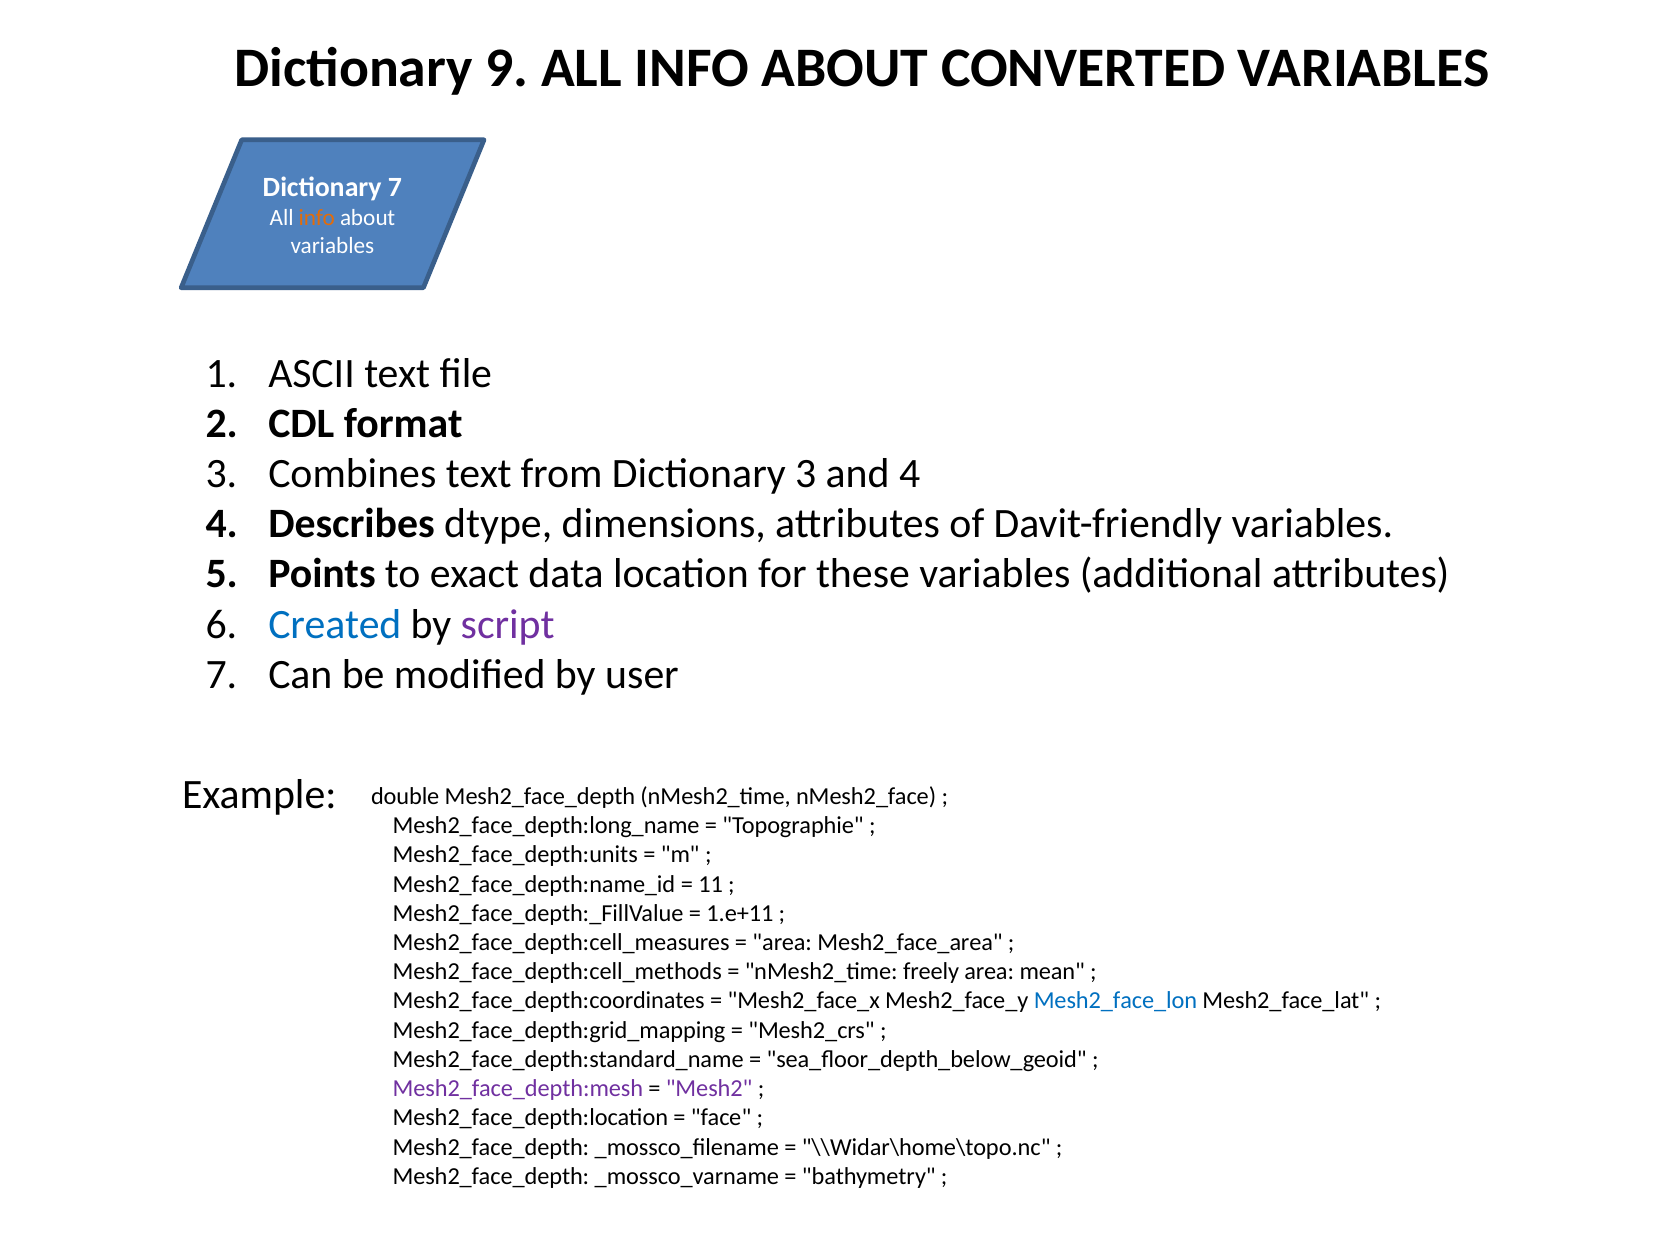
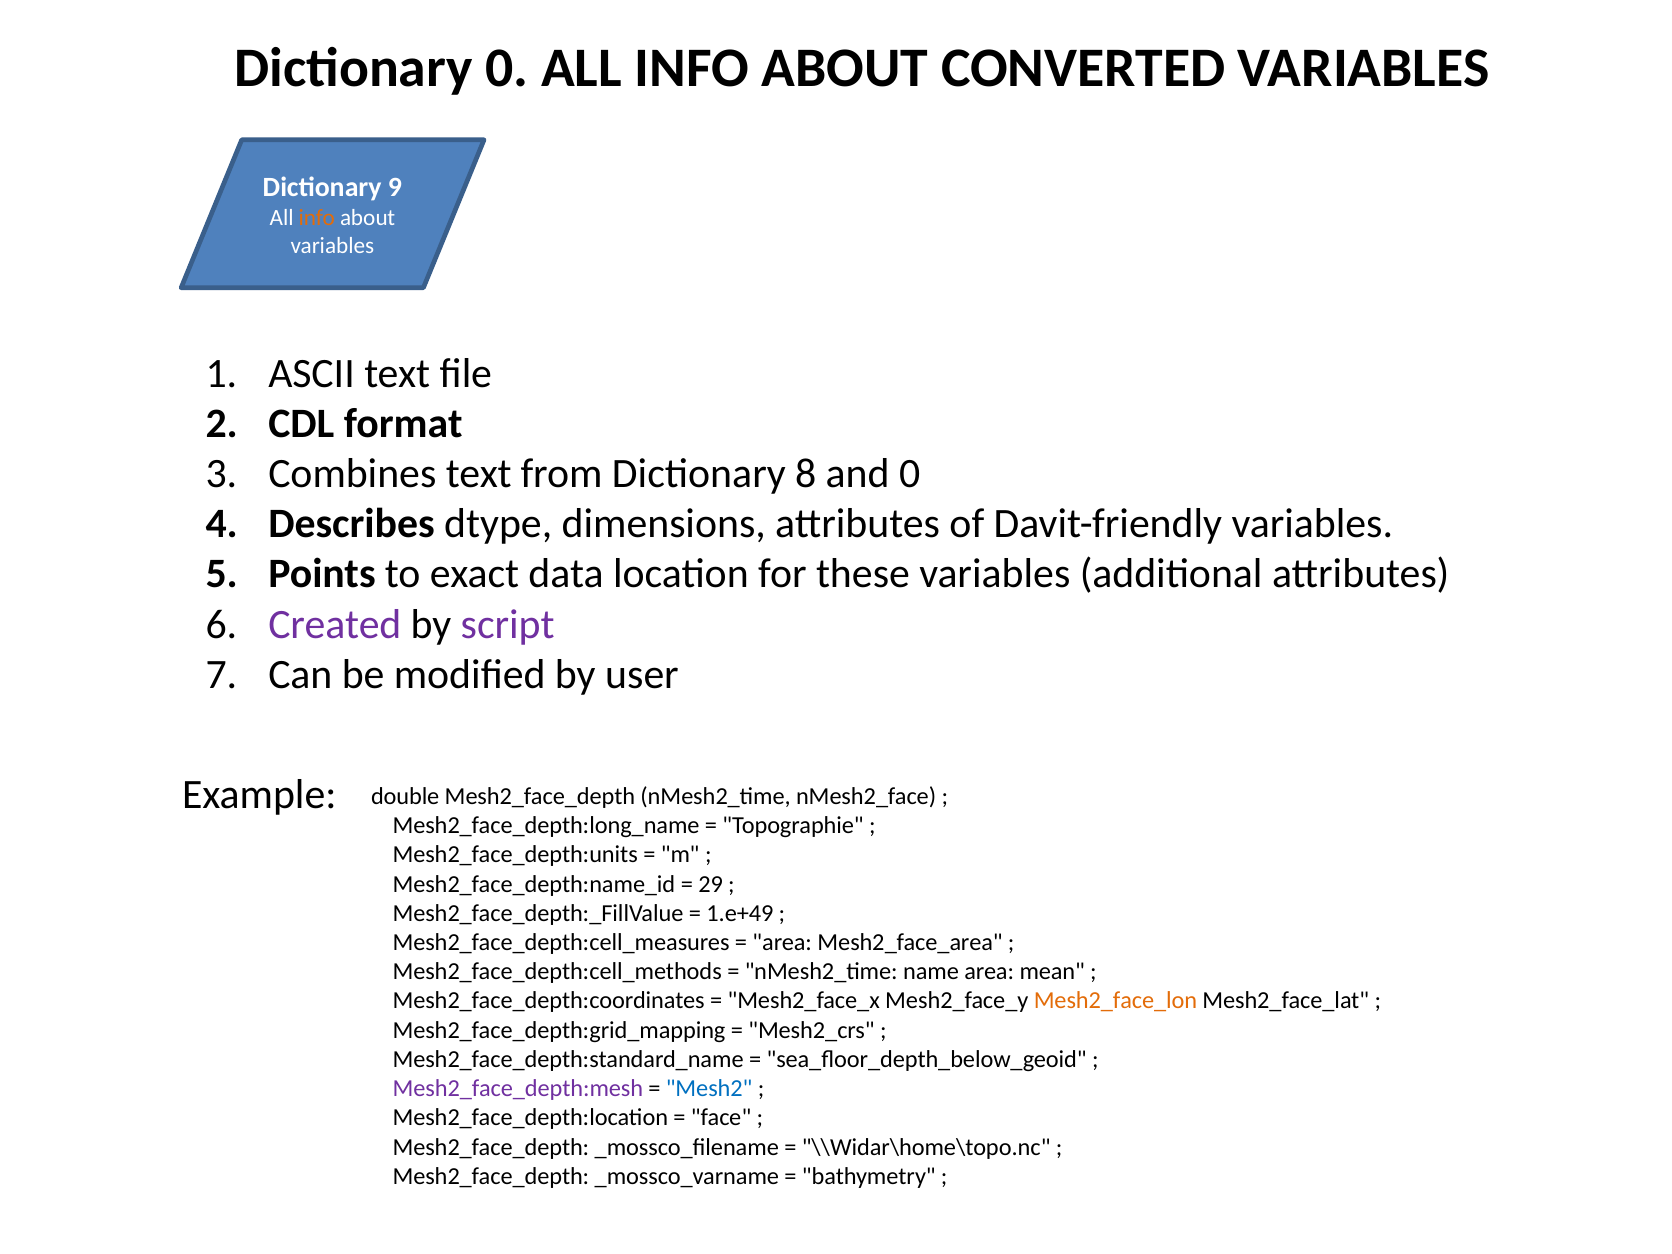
Dictionary 9: 9 -> 0 (507, 68)
Dictionary 7: 7 -> 9 (395, 188)
Dictionary 3: 3 -> 8 (806, 474)
and 4: 4 -> 0 (910, 474)
Created colour: blue -> purple (335, 624)
11: 11 -> 29 (711, 884)
1.e+11: 1.e+11 -> 1.e+49 (740, 913)
freely: freely -> name (931, 972)
Mesh2_face_lon colour: blue -> orange (1115, 1001)
Mesh2 colour: purple -> blue (709, 1089)
